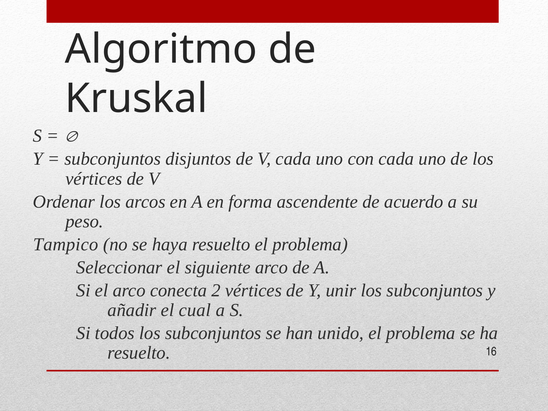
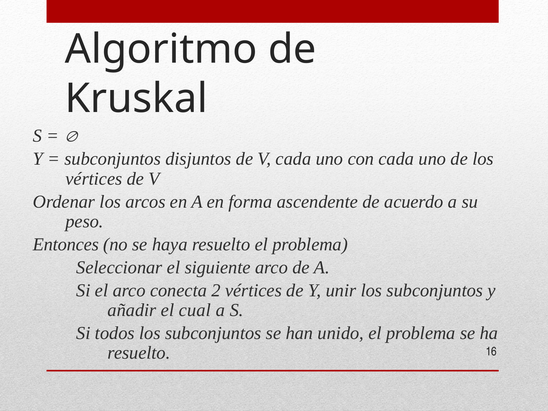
Tampico: Tampico -> Entonces (66, 244)
